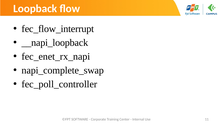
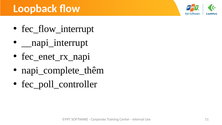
__napi_loopback: __napi_loopback -> __napi_interrupt (55, 43)
napi_complete_swap: napi_complete_swap -> napi_complete_thêm (63, 70)
